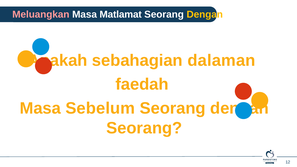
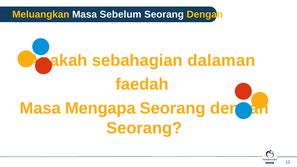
Meluangkan colour: pink -> yellow (41, 15)
Matlamat: Matlamat -> Sebelum (121, 15)
Sebelum: Sebelum -> Mengapa (100, 108)
